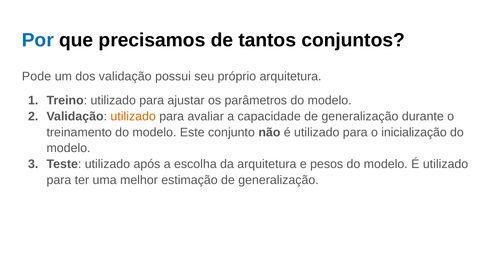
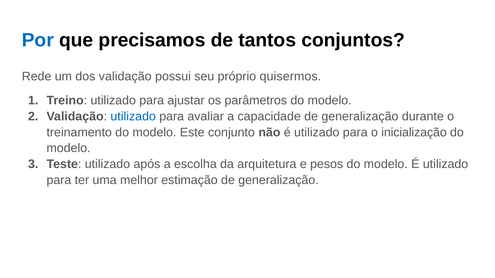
Pode: Pode -> Rede (37, 77)
próprio arquitetura: arquitetura -> quisermos (290, 77)
utilizado colour: orange -> blue (133, 117)
